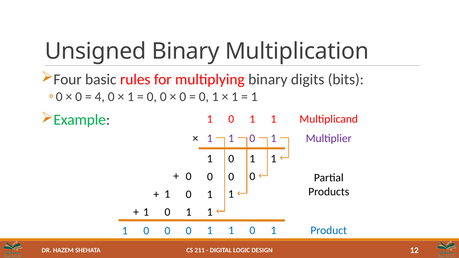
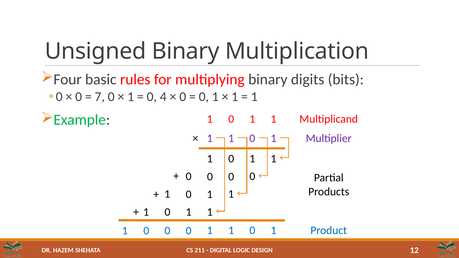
4: 4 -> 7 (100, 97)
0: 0 -> 4 (163, 97)
